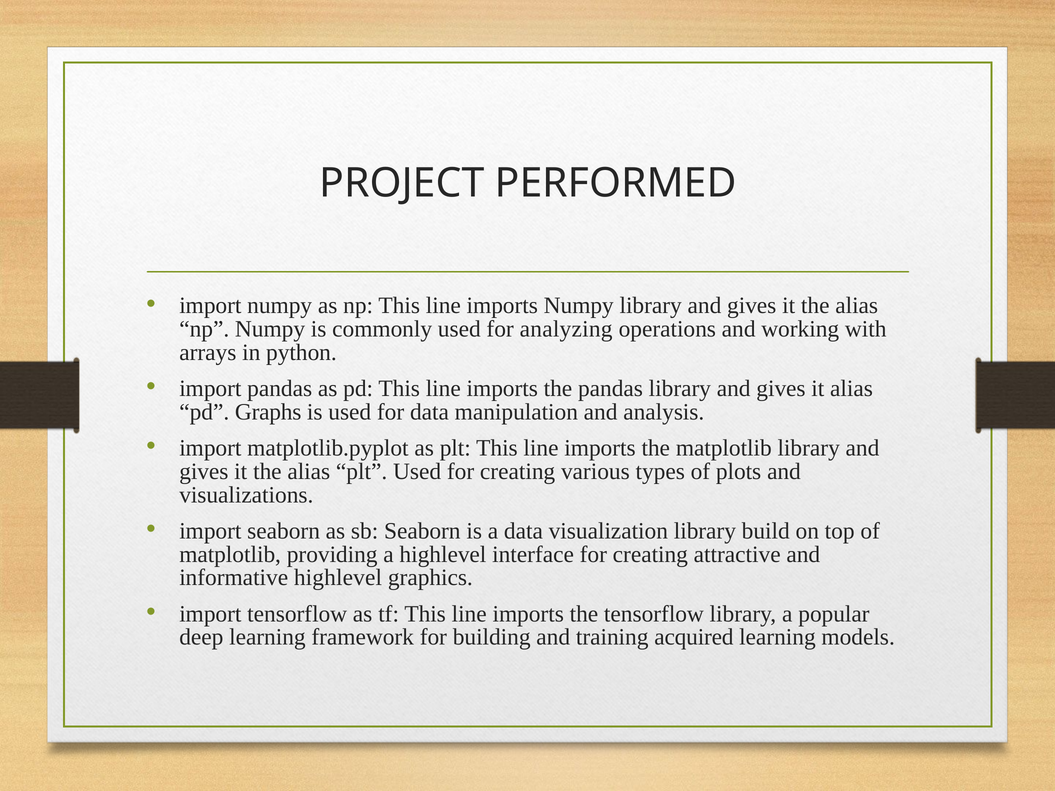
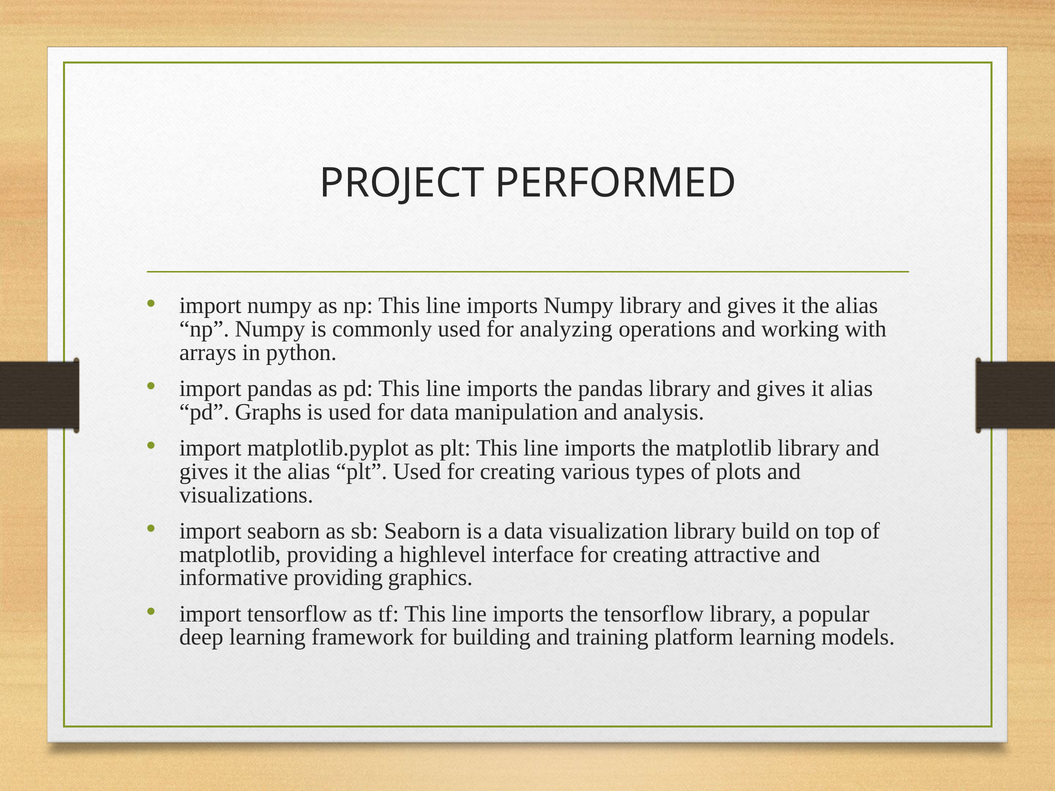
informative highlevel: highlevel -> providing (338, 578)
acquired: acquired -> platform (694, 637)
